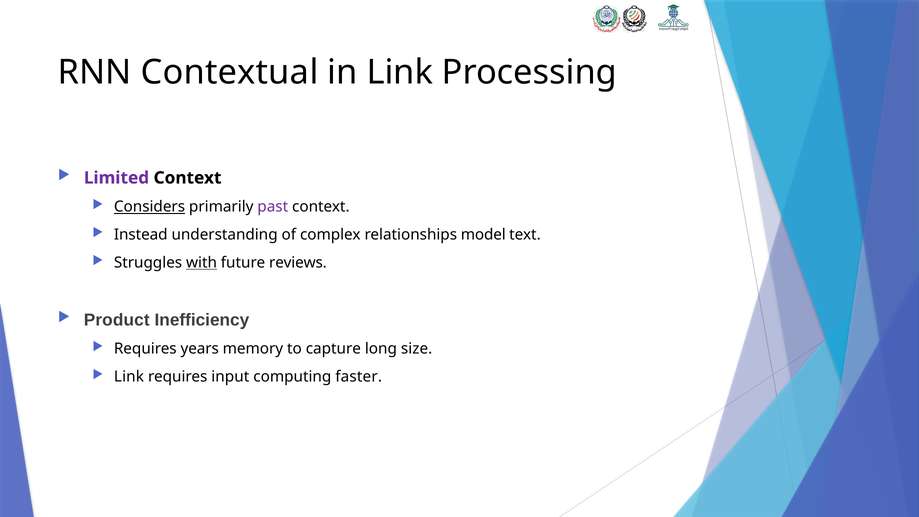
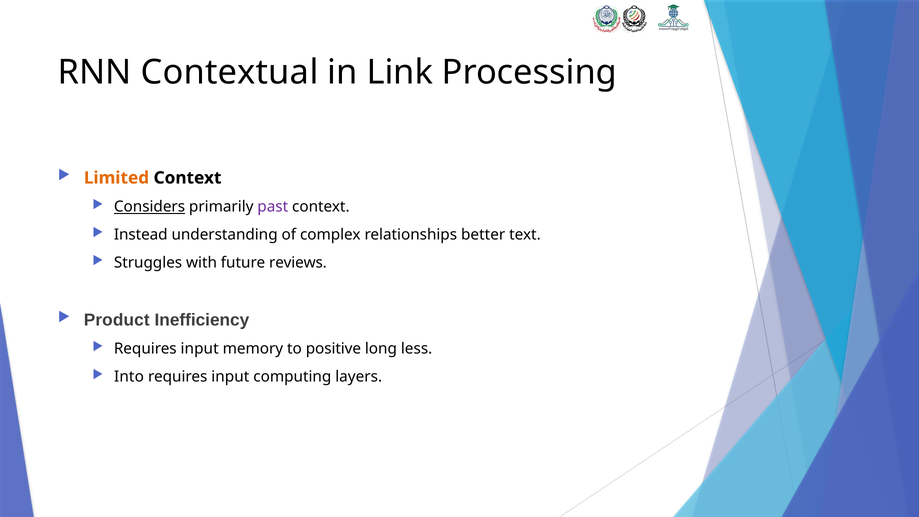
Limited colour: purple -> orange (116, 178)
model: model -> better (483, 235)
with underline: present -> none (202, 263)
years: years -> input (200, 349)
capture: capture -> positive (333, 349)
size: size -> less (417, 349)
Link: Link -> Into (129, 377)
faster: faster -> layers (359, 377)
